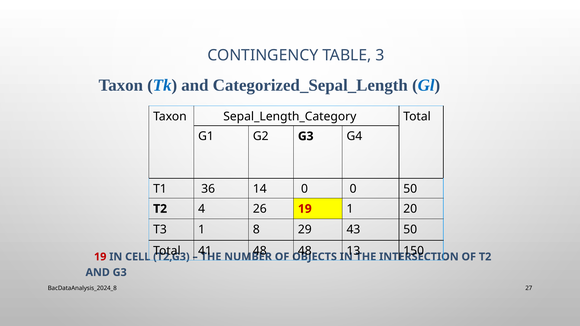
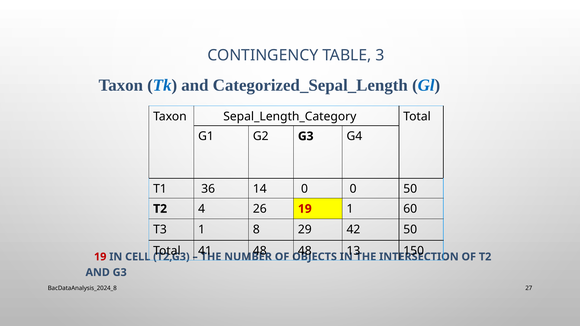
20: 20 -> 60 (410, 209)
43: 43 -> 42 (353, 230)
